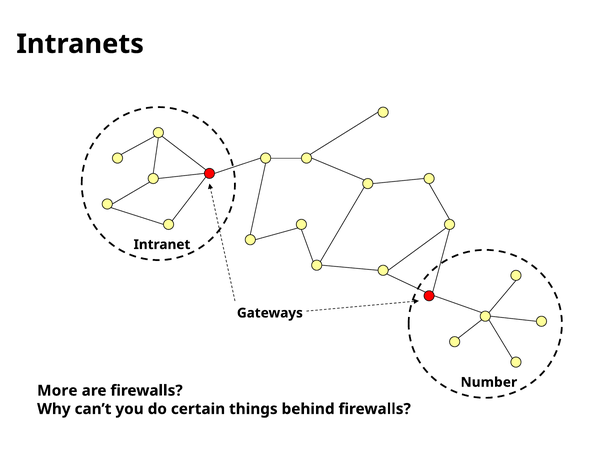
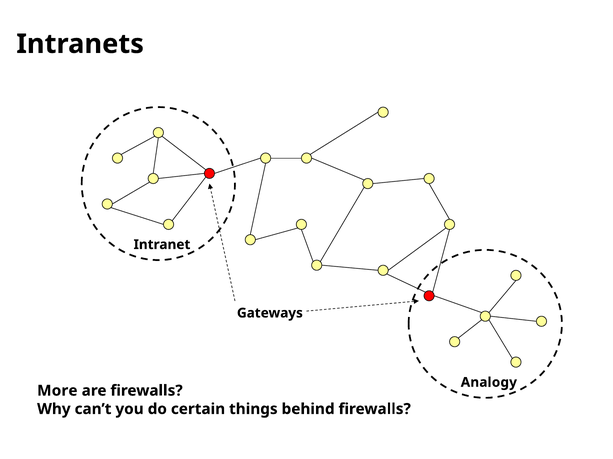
Number: Number -> Analogy (489, 383)
